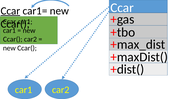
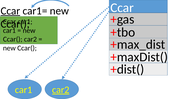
car2 underline: none -> present (61, 90)
